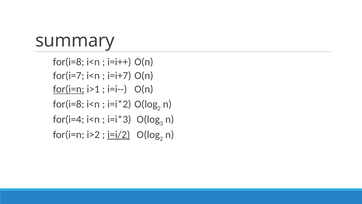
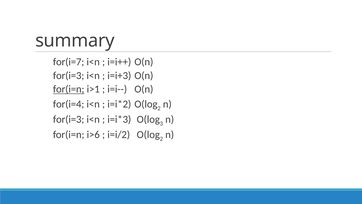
for(i=8: for(i=8 -> for(i=7 (69, 62)
for(i=7: for(i=7 -> for(i=3 (69, 75)
i=i+7: i=i+7 -> i=i+3 (119, 75)
for(i=8: for(i=8 -> for(i=4 (69, 104)
for(i=4: for(i=4 -> for(i=3 (69, 119)
i>2: i>2 -> i>6 (93, 134)
i=i/2 underline: present -> none (119, 134)
